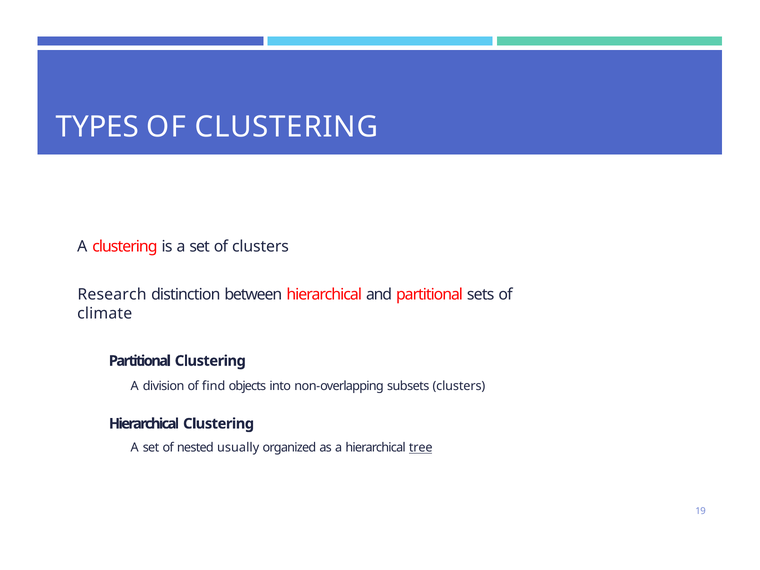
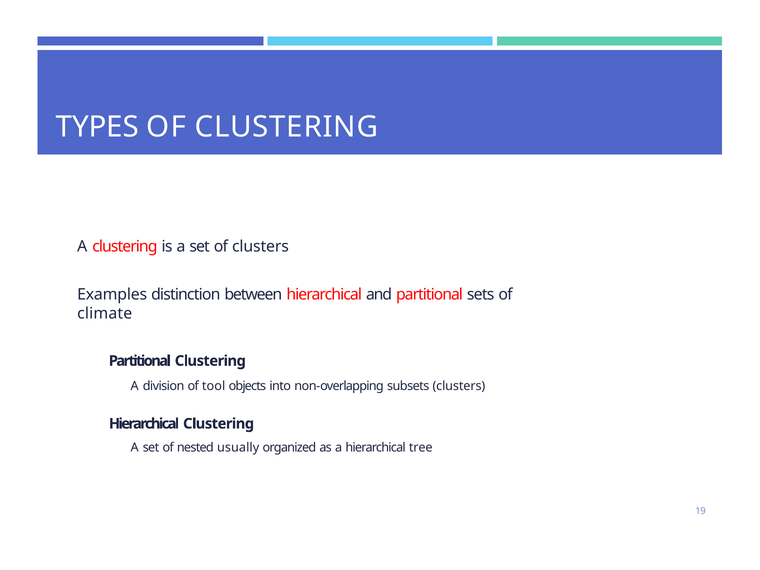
Research: Research -> Examples (112, 295)
find: find -> tool (214, 386)
tree underline: present -> none (421, 448)
